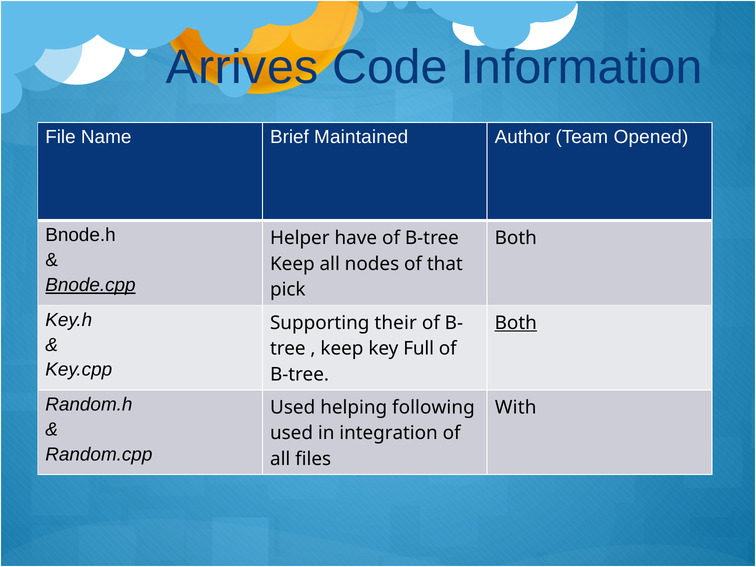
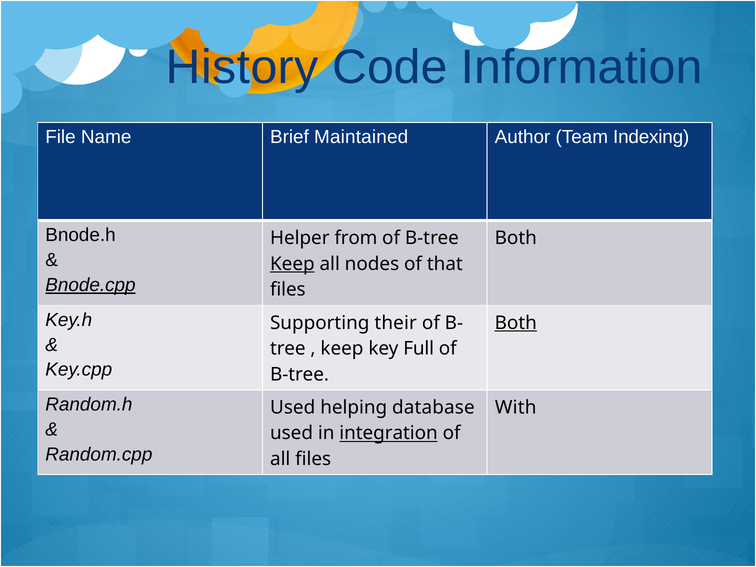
Arrives: Arrives -> History (242, 67)
Opened: Opened -> Indexing (651, 137)
have: have -> from (356, 238)
Keep underline: none -> present (292, 264)
pick: pick -> files (288, 290)
following: following -> database (433, 408)
integration underline: none -> present (389, 433)
